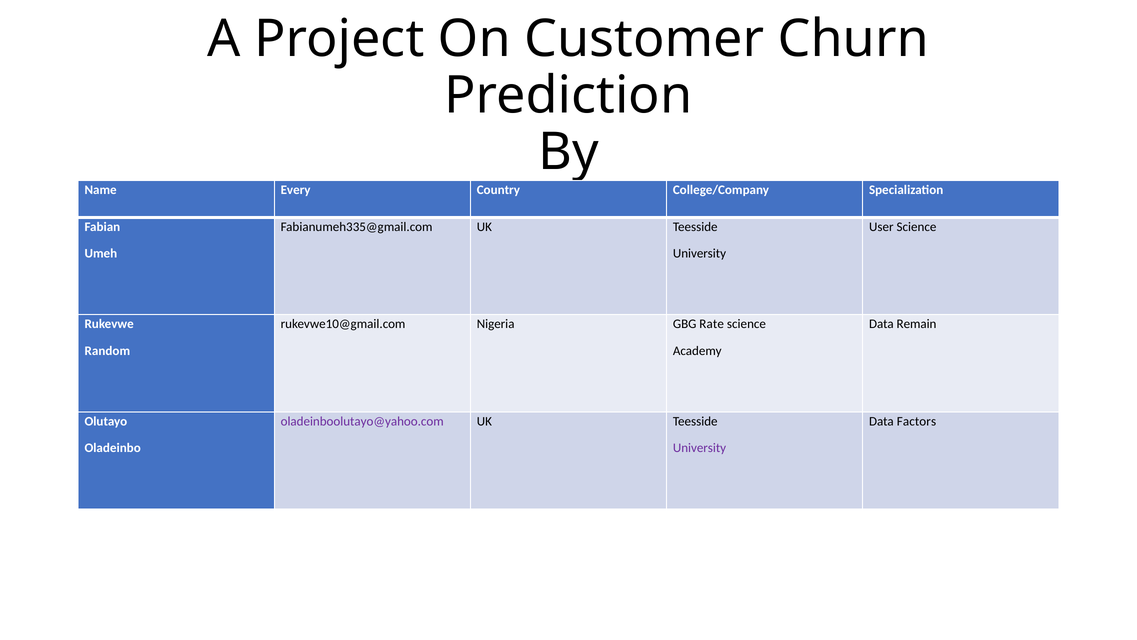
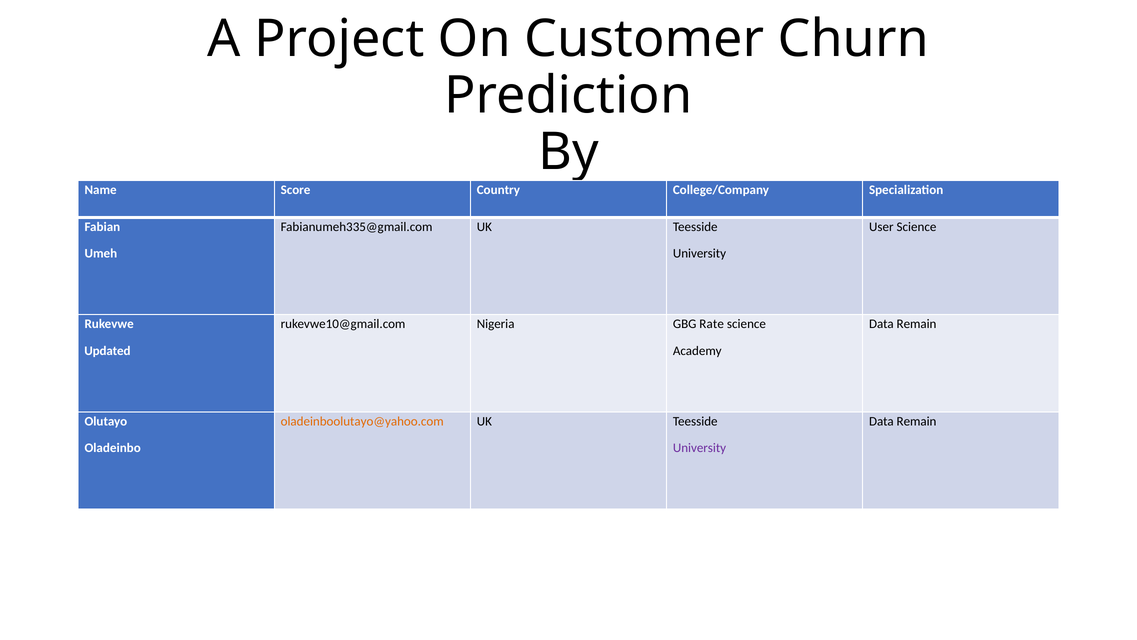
Every: Every -> Score (296, 190)
Random: Random -> Updated (107, 350)
oladeinboolutayo@yahoo.com colour: purple -> orange (362, 421)
Factors: Factors -> Remain (917, 421)
